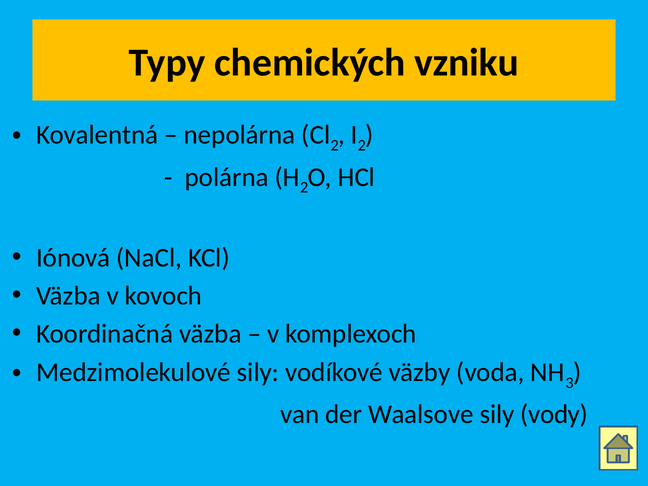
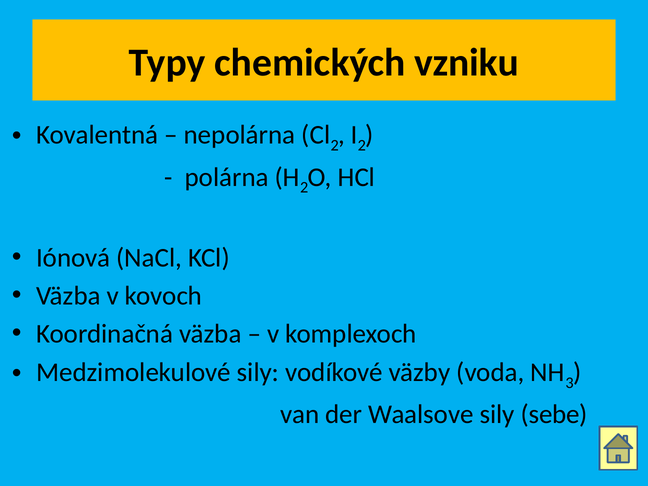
vody: vody -> sebe (554, 415)
